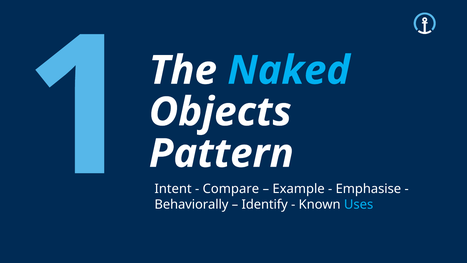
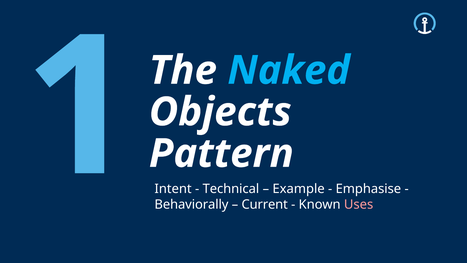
Compare: Compare -> Technical (231, 189)
Identify: Identify -> Current (265, 204)
Uses colour: light blue -> pink (359, 204)
